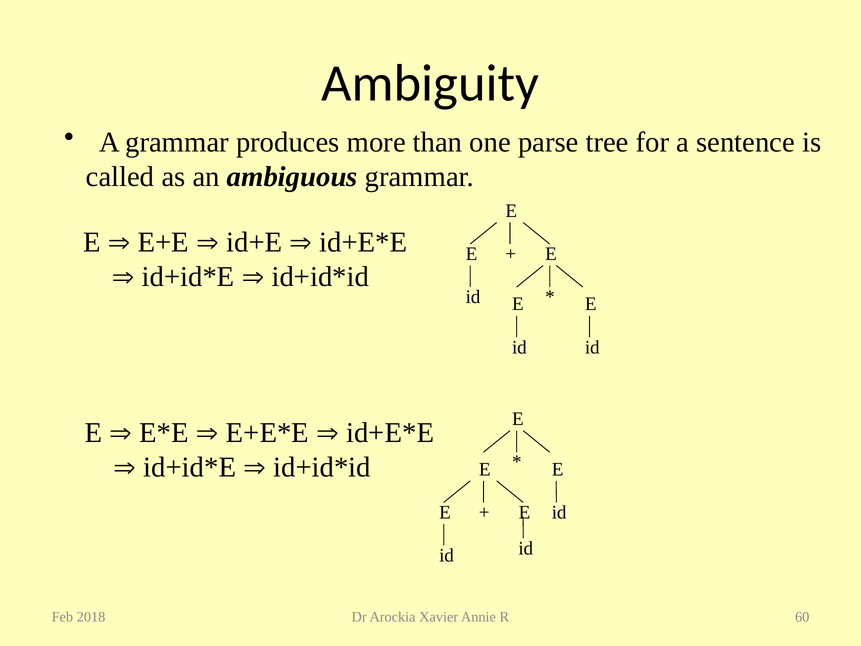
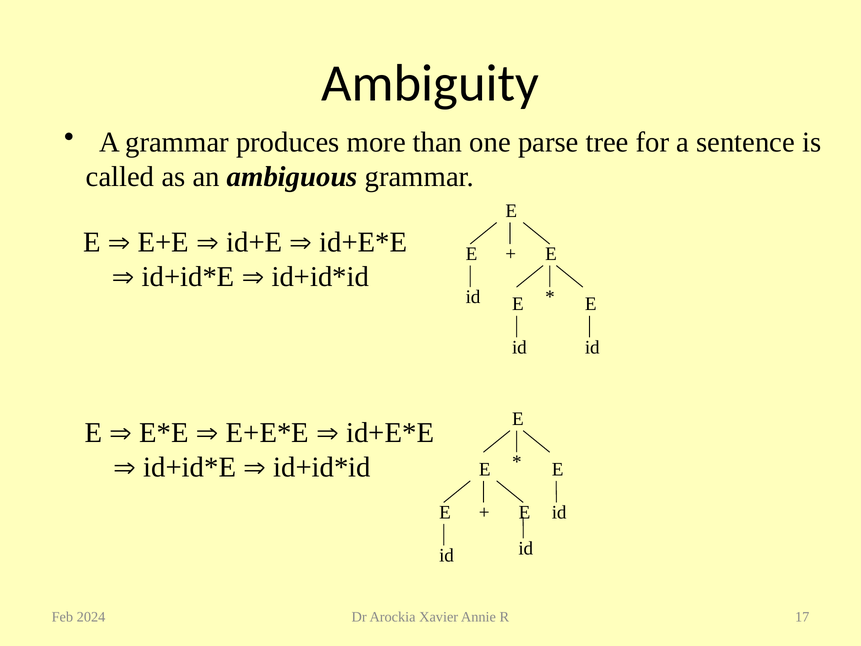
2018: 2018 -> 2024 (91, 617)
60: 60 -> 17 (802, 617)
